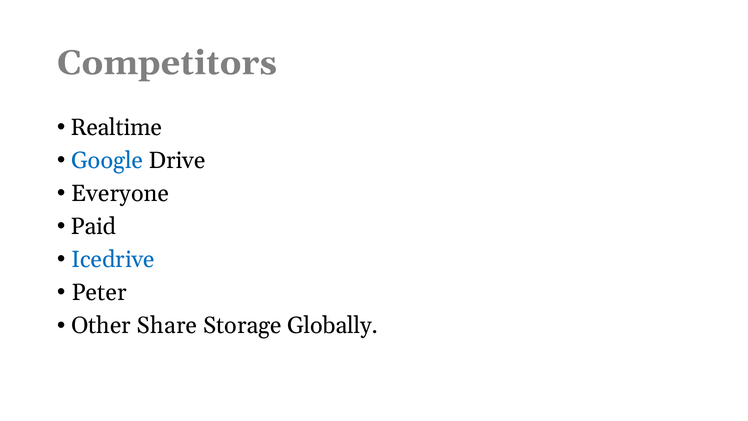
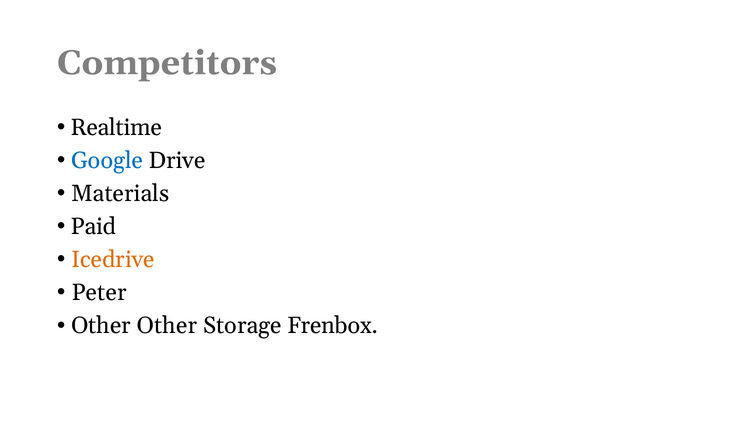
Everyone: Everyone -> Materials (120, 193)
Icedrive colour: blue -> orange (113, 259)
Other Share: Share -> Other (167, 326)
Globally: Globally -> Frenbox (333, 326)
